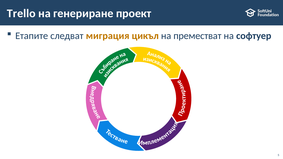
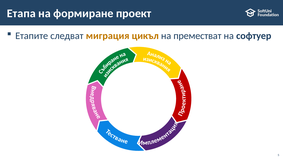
Trello: Trello -> Етапа (21, 13)
генериране: генериране -> формиране (83, 13)
